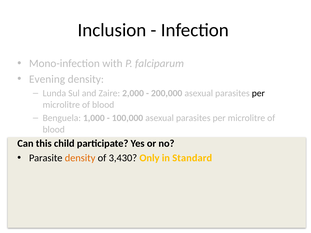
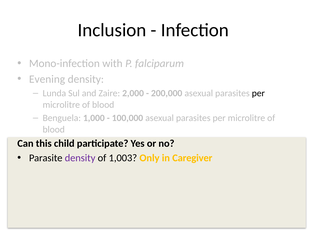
density colour: orange -> purple (80, 158)
3,430: 3,430 -> 1,003 (123, 158)
Standard: Standard -> Caregiver (192, 158)
